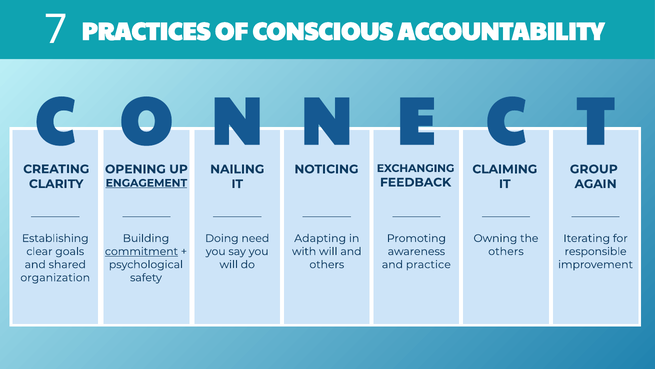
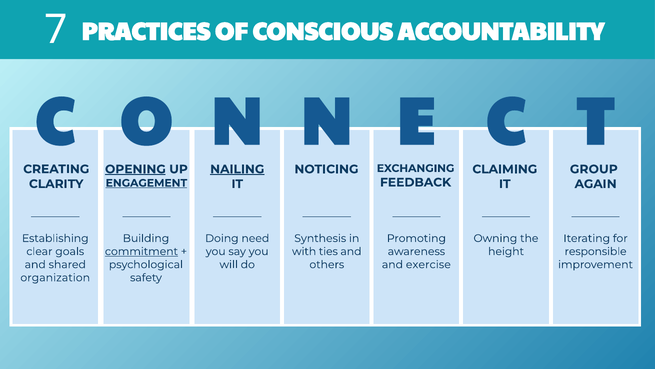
NAILING underline: none -> present (237, 169)
OPENING underline: none -> present (135, 169)
Adapting: Adapting -> Synthesis (320, 238)
with will: will -> ties (328, 251)
others: others -> height (506, 251)
practice: practice -> exercise (428, 264)
